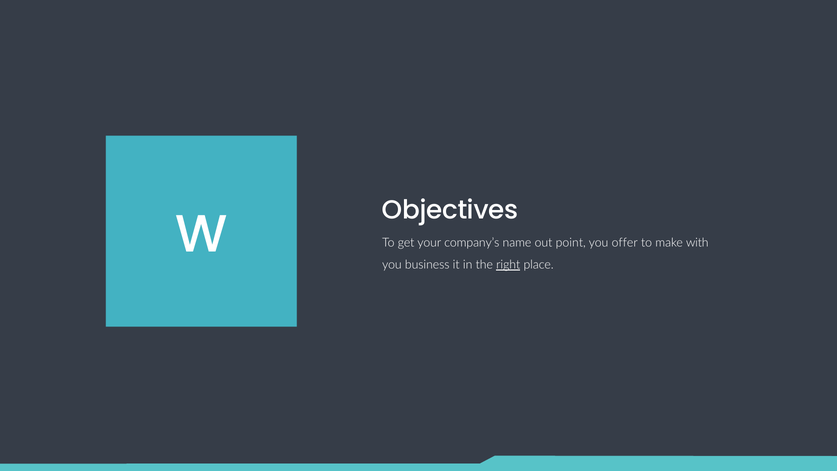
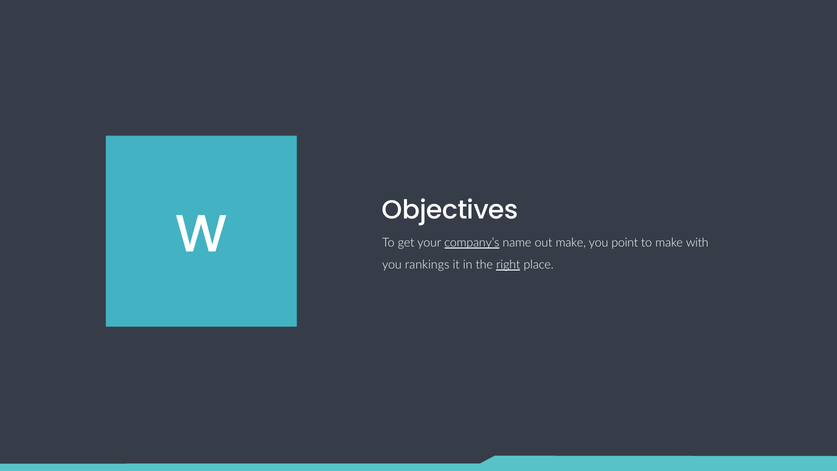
company’s underline: none -> present (472, 243)
out point: point -> make (571, 243)
offer: offer -> point (625, 243)
business: business -> rankings (427, 265)
